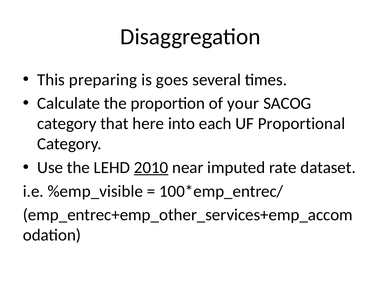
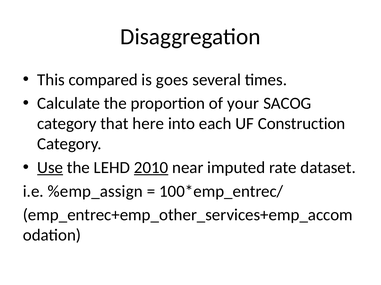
preparing: preparing -> compared (103, 80)
Proportional: Proportional -> Construction (302, 124)
Use underline: none -> present (50, 168)
%emp_visible: %emp_visible -> %emp_assign (95, 192)
